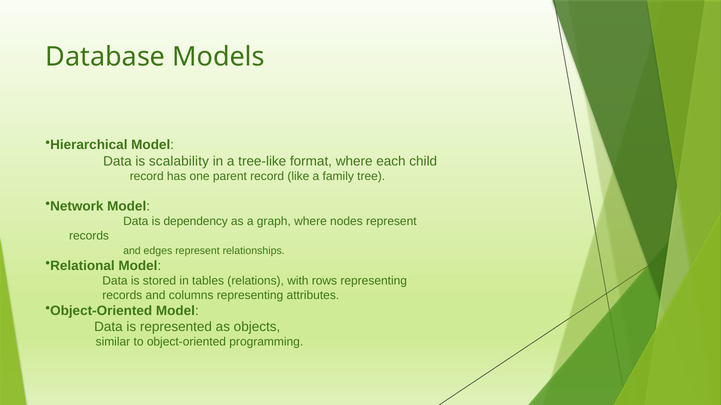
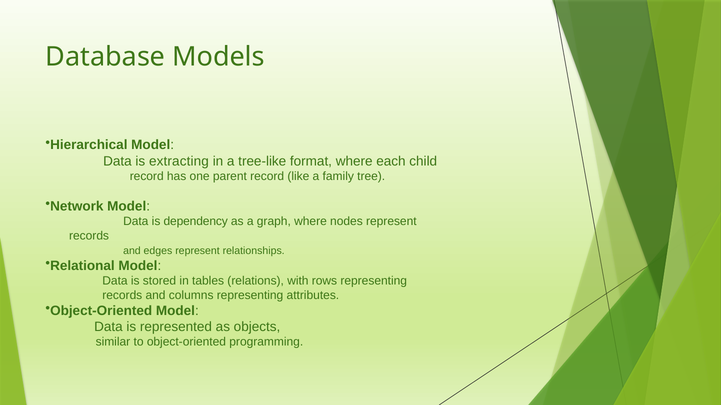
scalability: scalability -> extracting (179, 161)
